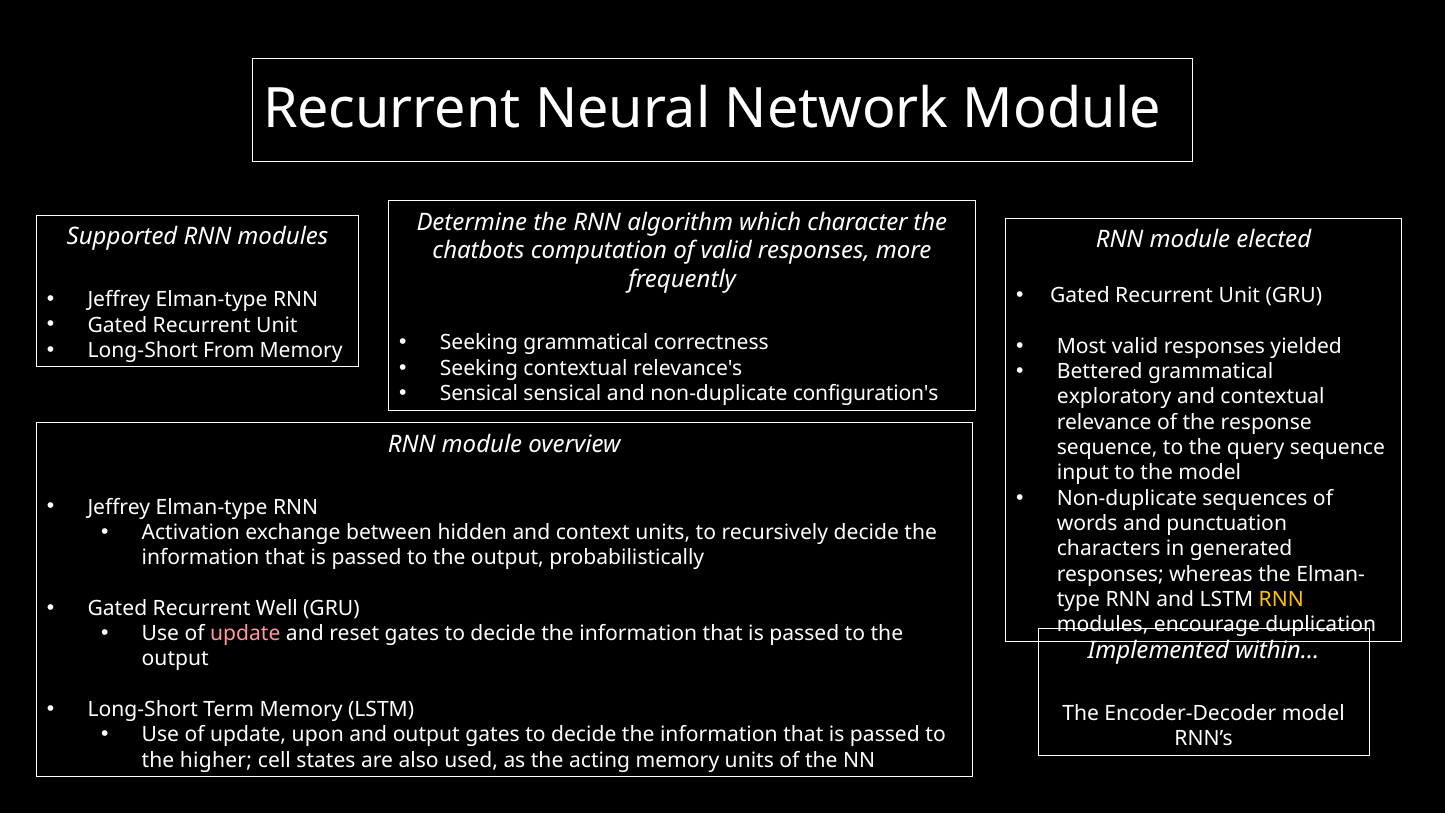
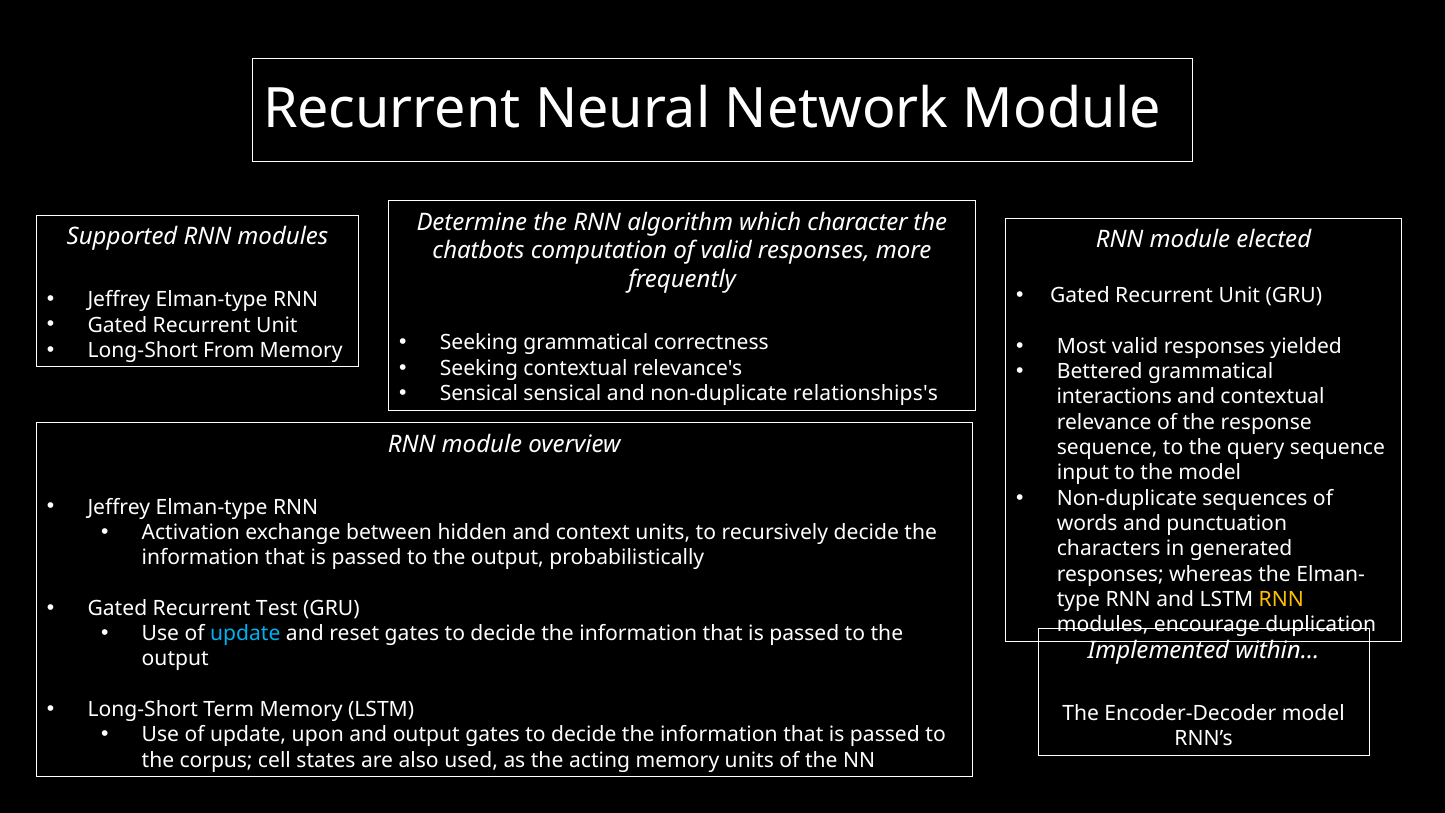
configuration's: configuration's -> relationships's (865, 393)
exploratory: exploratory -> interactions (1114, 397)
Well: Well -> Test (277, 608)
update colour: pink -> light blue (245, 634)
higher: higher -> corpus (216, 760)
